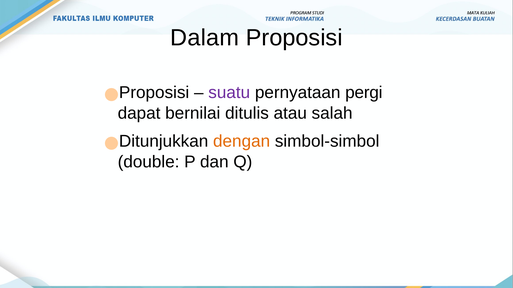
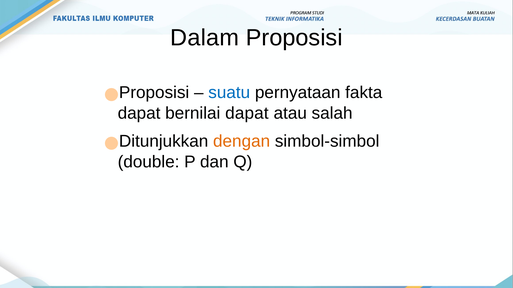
suatu colour: purple -> blue (229, 93)
pergi: pergi -> fakta (364, 93)
bernilai ditulis: ditulis -> dapat (247, 113)
